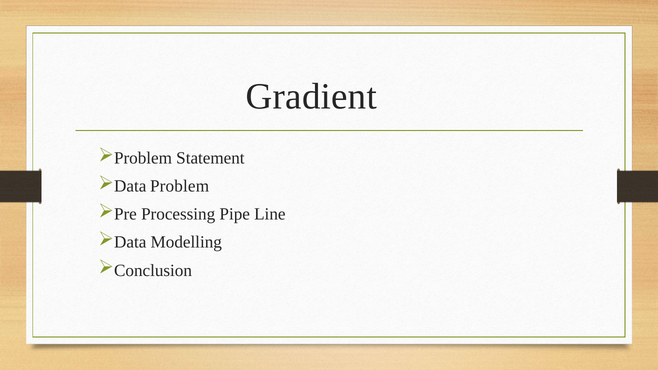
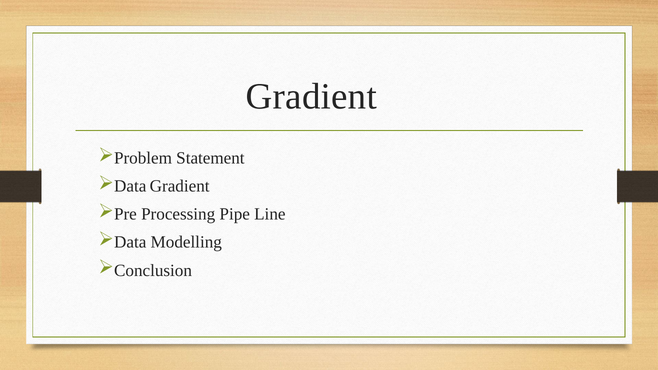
Data Problem: Problem -> Gradient (180, 186)
